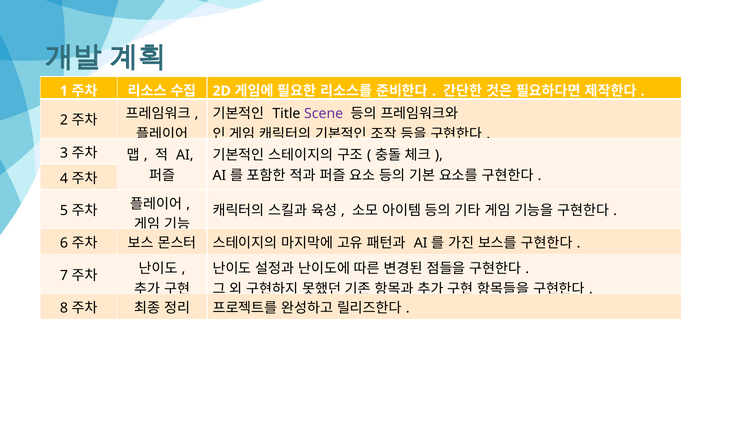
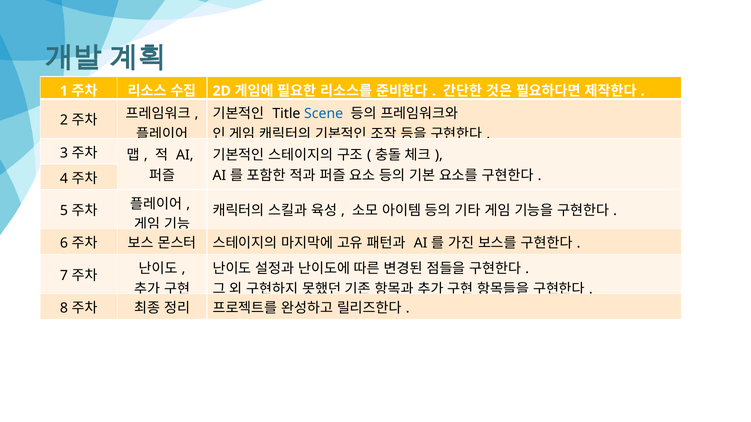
Scene colour: purple -> blue (324, 114)
